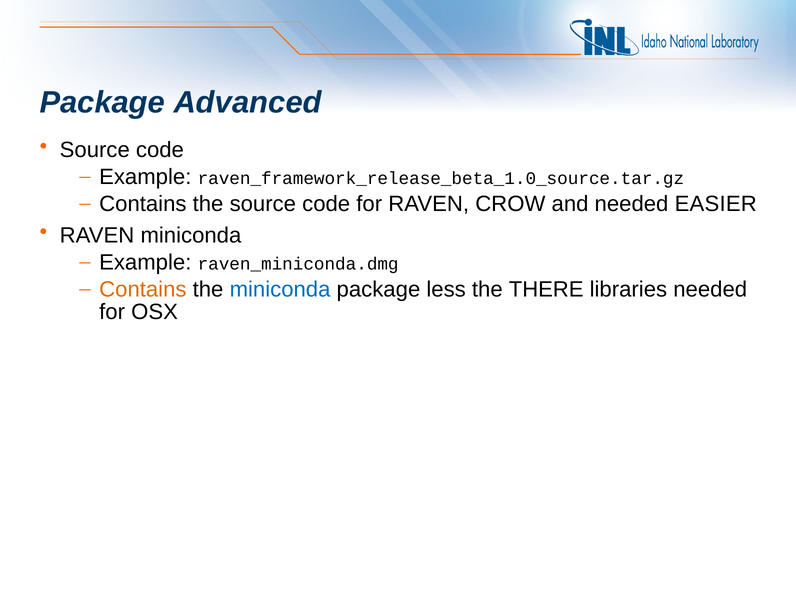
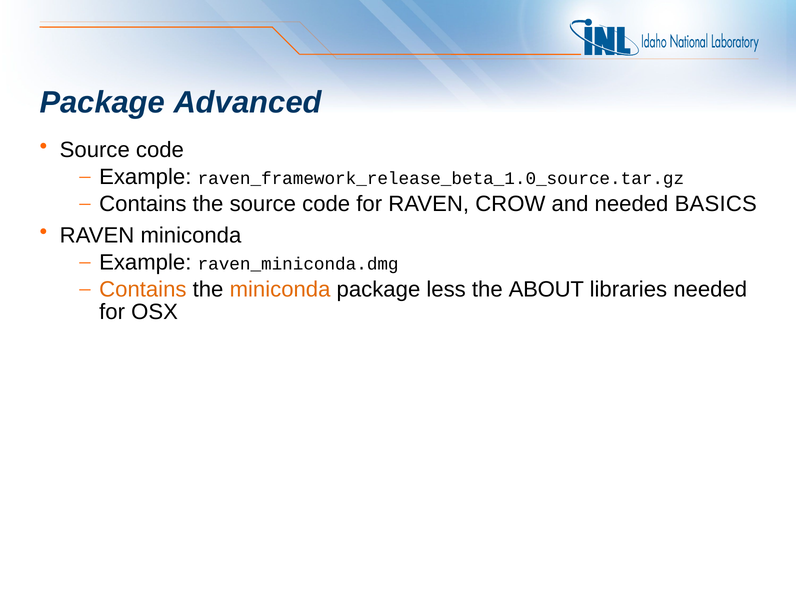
EASIER: EASIER -> BASICS (716, 204)
miniconda colour: blue -> orange (280, 289)
THERE: THERE -> ABOUT (546, 289)
